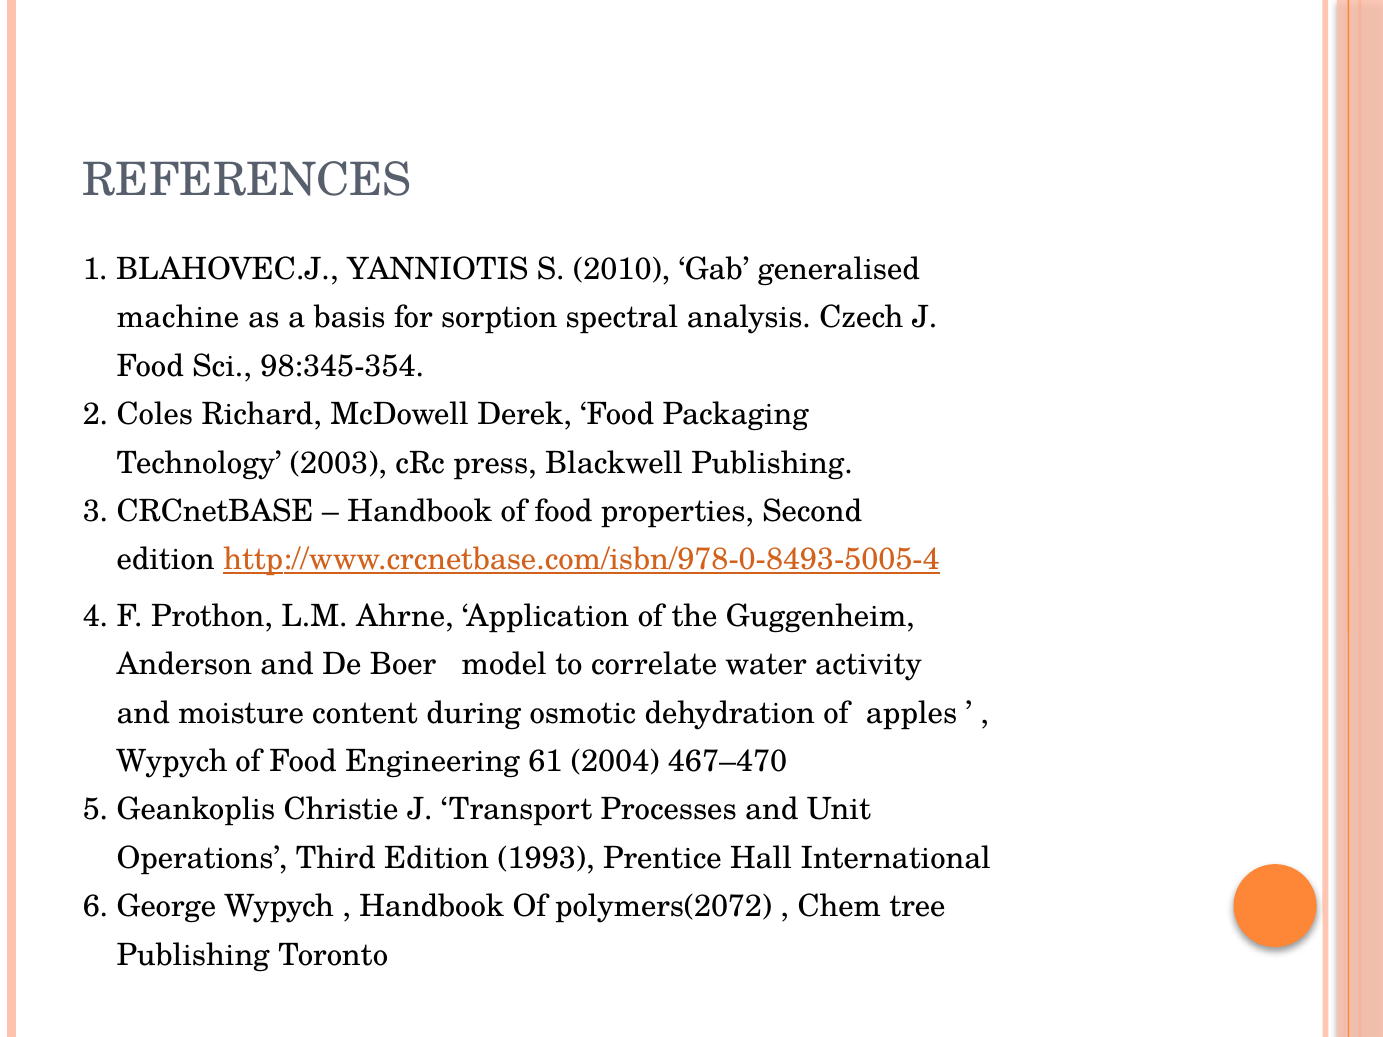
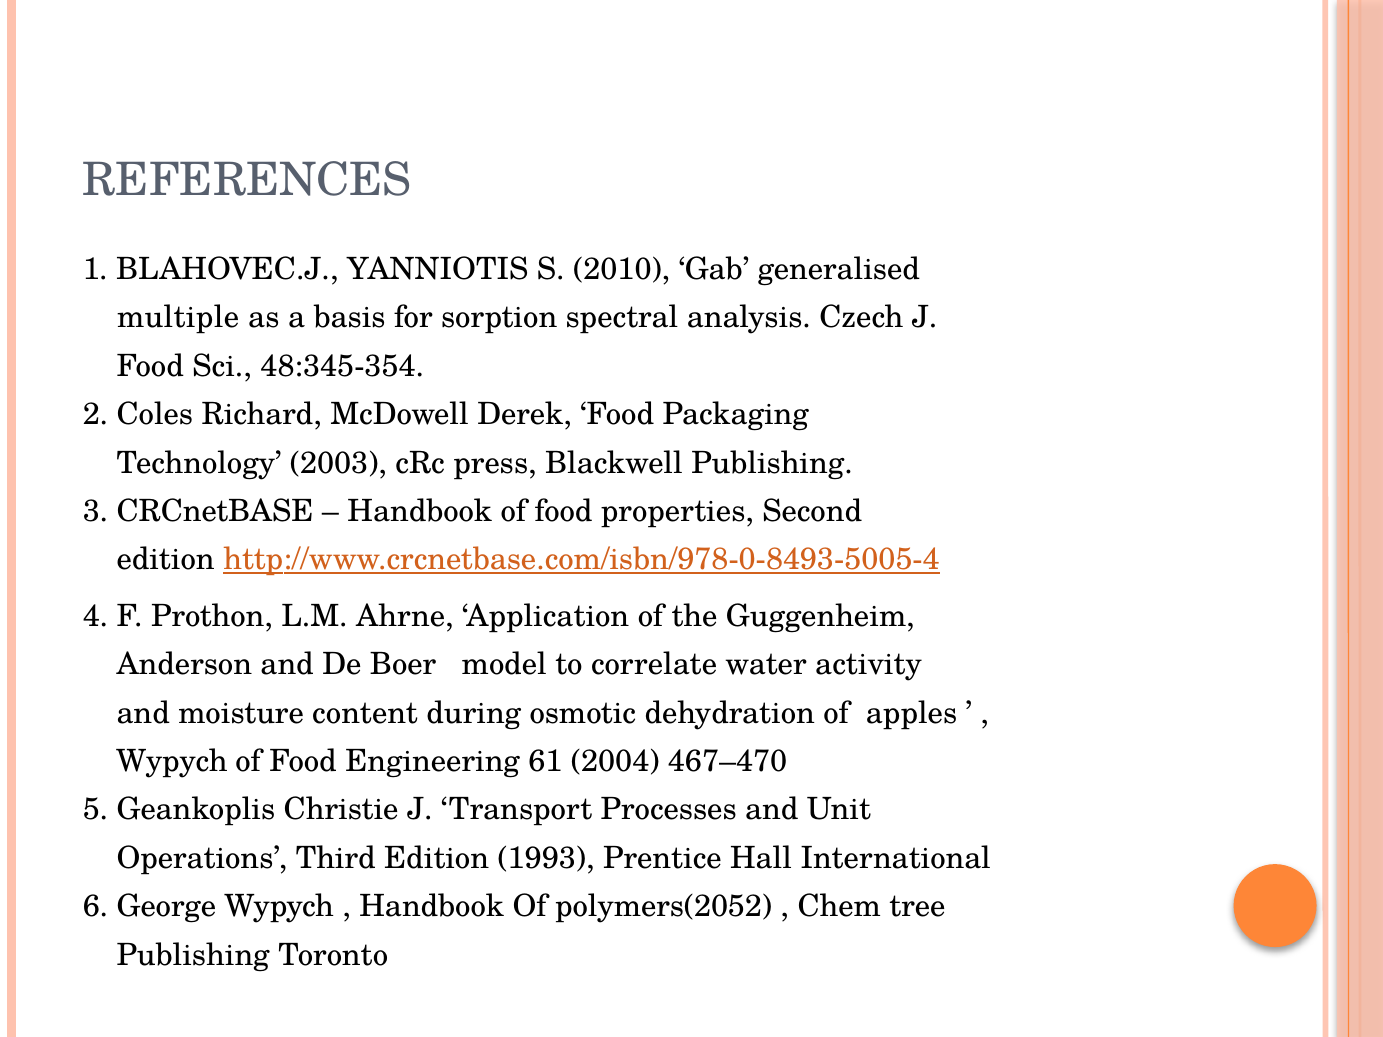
machine: machine -> multiple (178, 318)
98:345-354: 98:345-354 -> 48:345-354 (342, 366)
polymers(2072: polymers(2072 -> polymers(2052 (664, 907)
